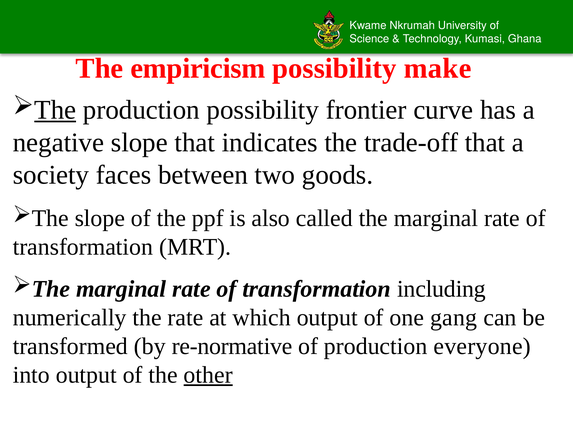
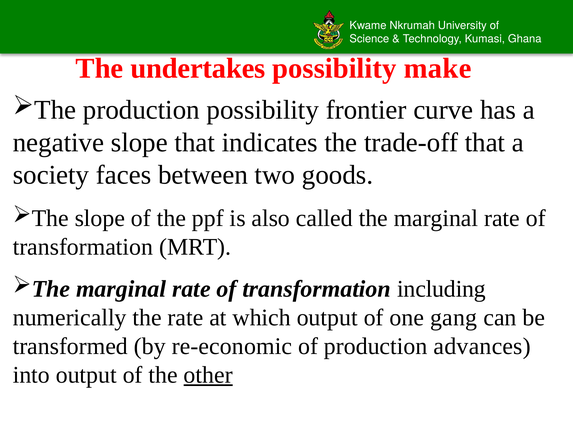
empiricism: empiricism -> undertakes (198, 68)
The underline: present -> none (55, 110)
re-normative: re-normative -> re-economic (232, 346)
everyone: everyone -> advances (482, 346)
